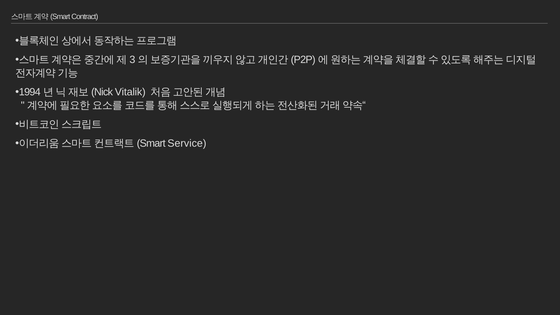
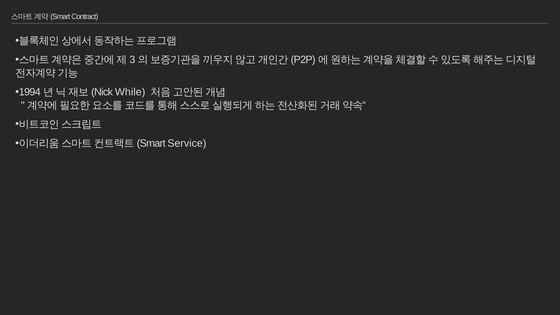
Vitalik: Vitalik -> While (130, 92)
